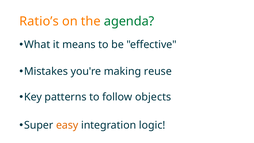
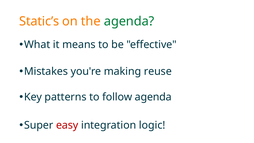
Ratio’s: Ratio’s -> Static’s (39, 21)
follow objects: objects -> agenda (153, 97)
easy colour: orange -> red (67, 125)
